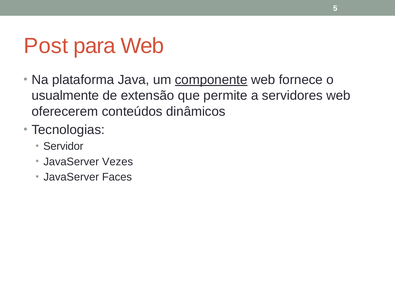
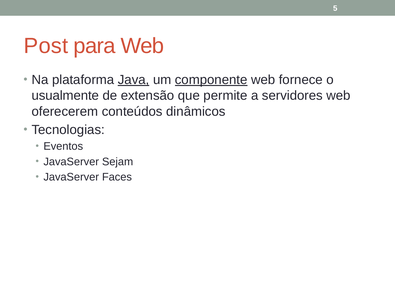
Java underline: none -> present (134, 80)
Servidor: Servidor -> Eventos (63, 146)
Vezes: Vezes -> Sejam (118, 162)
